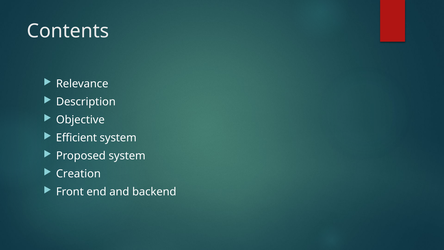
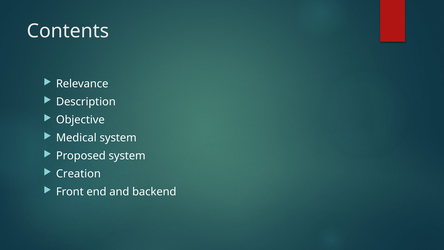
Efficient: Efficient -> Medical (76, 138)
